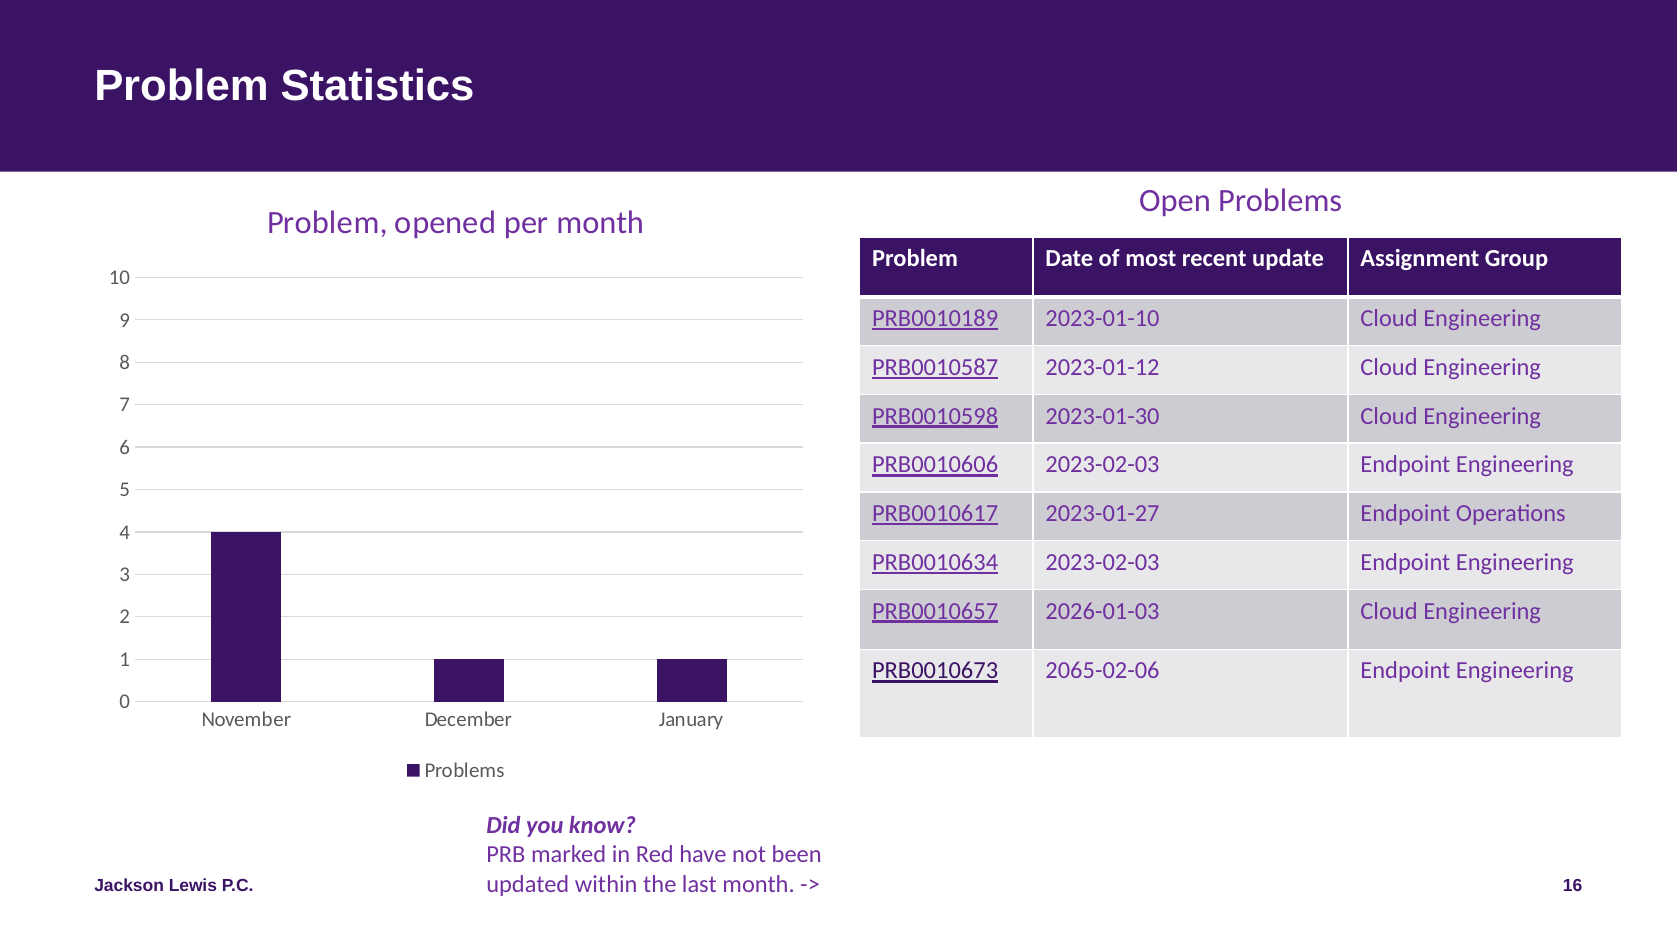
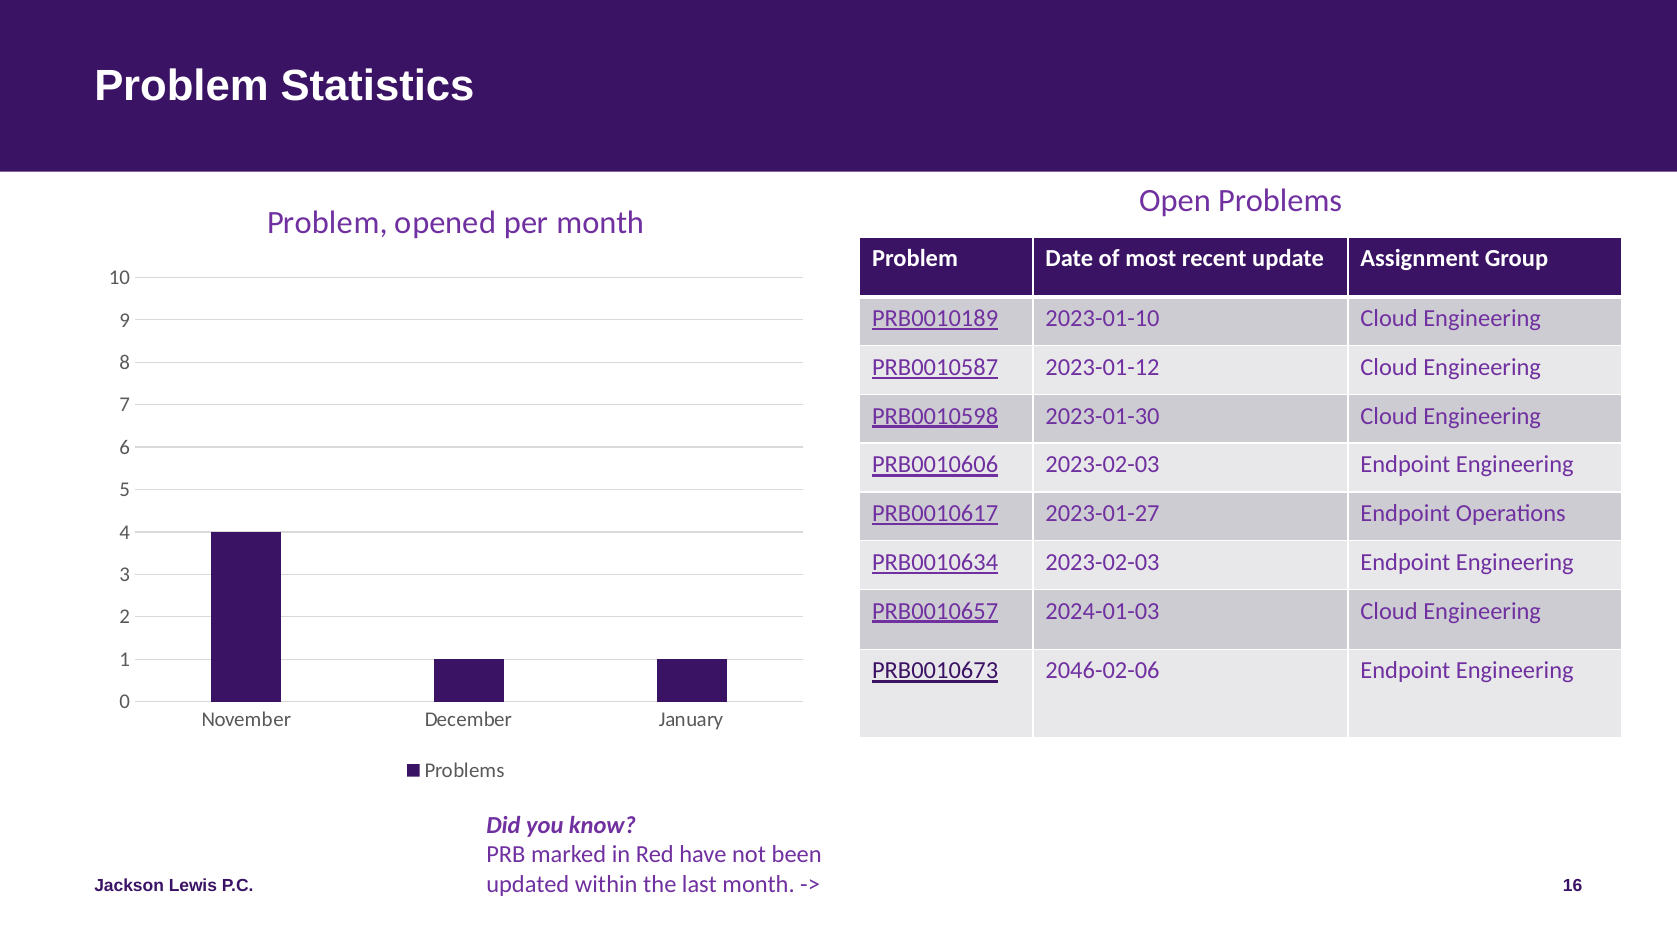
2026-01-03: 2026-01-03 -> 2024-01-03 (1103, 611)
2065-02-06: 2065-02-06 -> 2046-02-06 (1103, 671)
